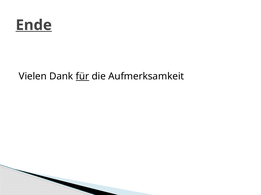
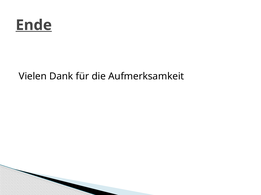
für underline: present -> none (82, 77)
